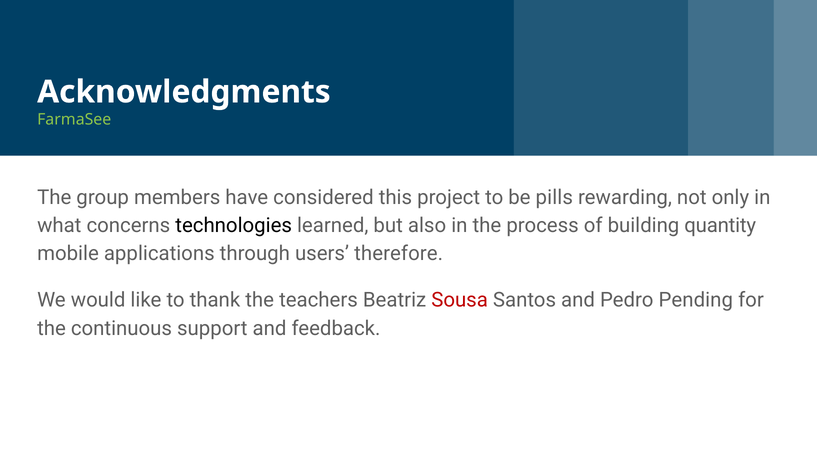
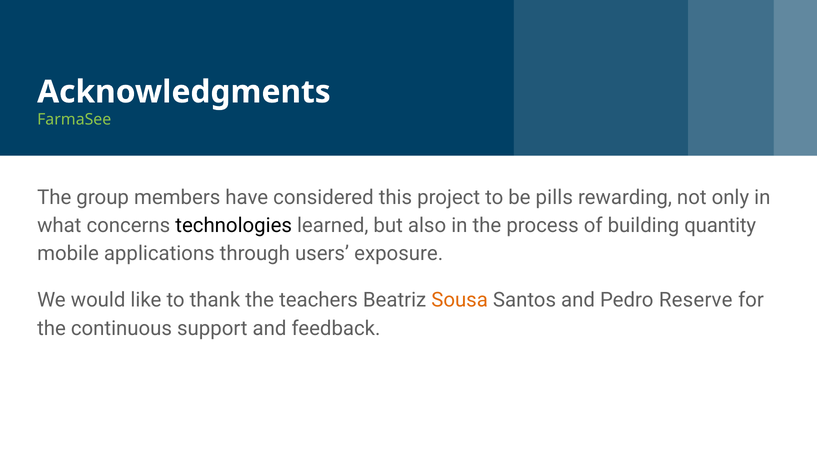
therefore: therefore -> exposure (399, 253)
Sousa colour: red -> orange (460, 300)
Pending: Pending -> Reserve (696, 300)
